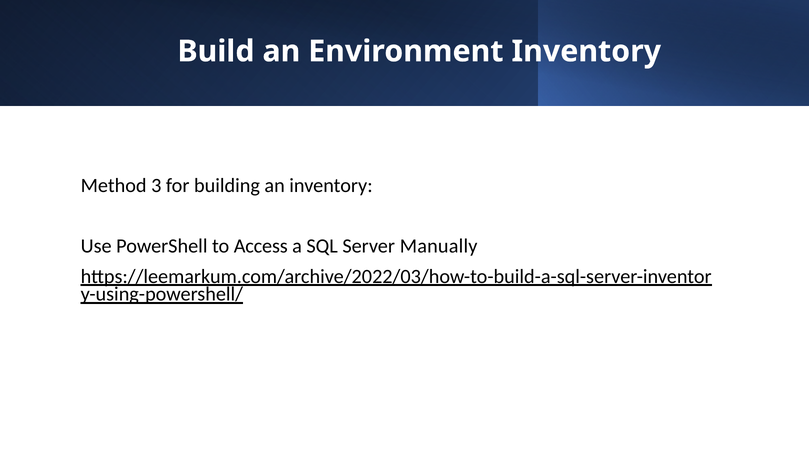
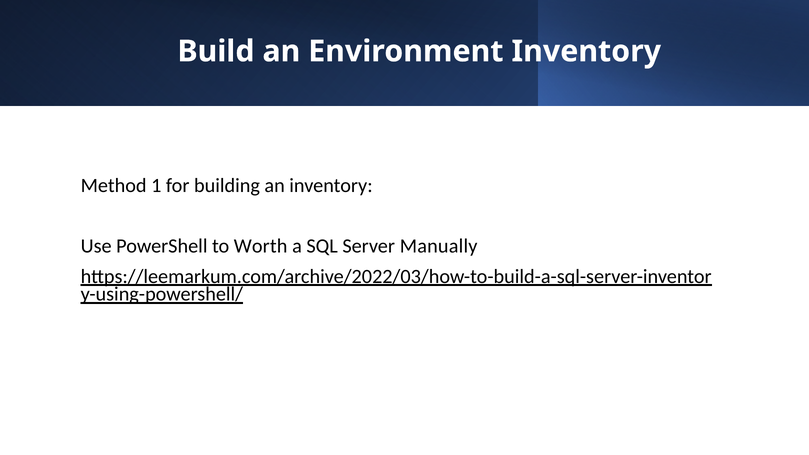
3: 3 -> 1 (156, 185)
Access: Access -> Worth (261, 246)
